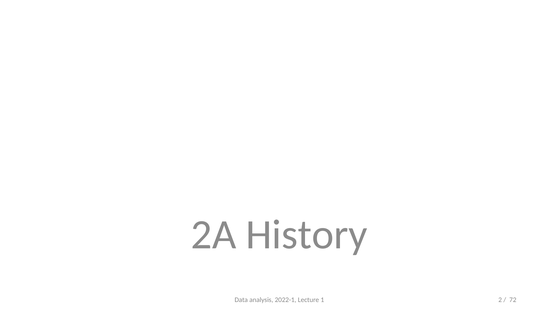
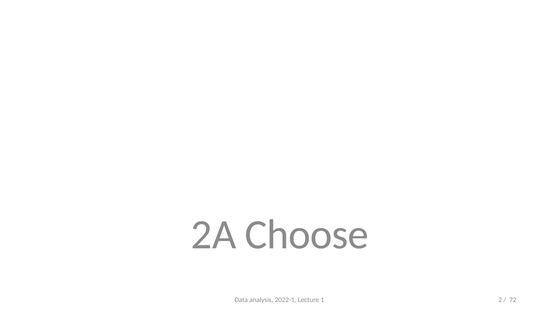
History: History -> Choose (307, 235)
